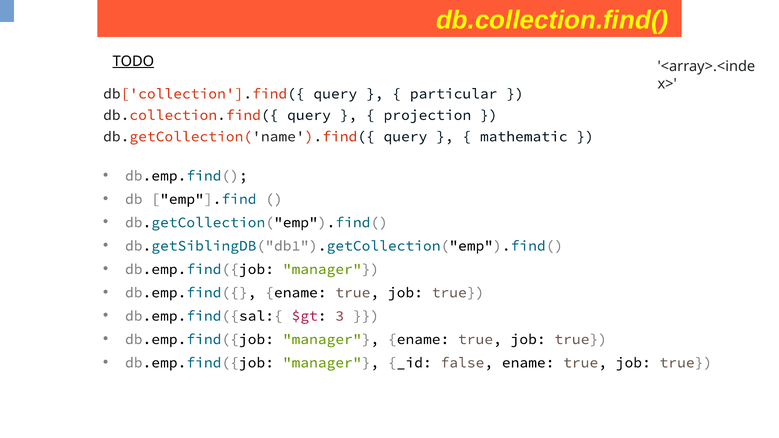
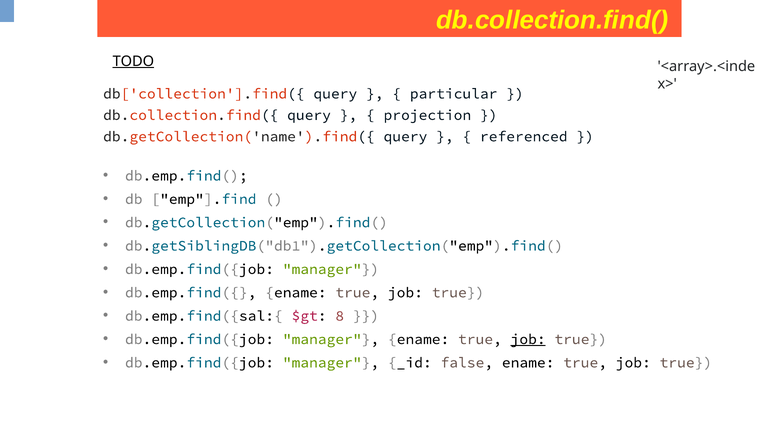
mathematic: mathematic -> referenced (524, 137)
3: 3 -> 8 (340, 316)
job underline: none -> present (528, 339)
